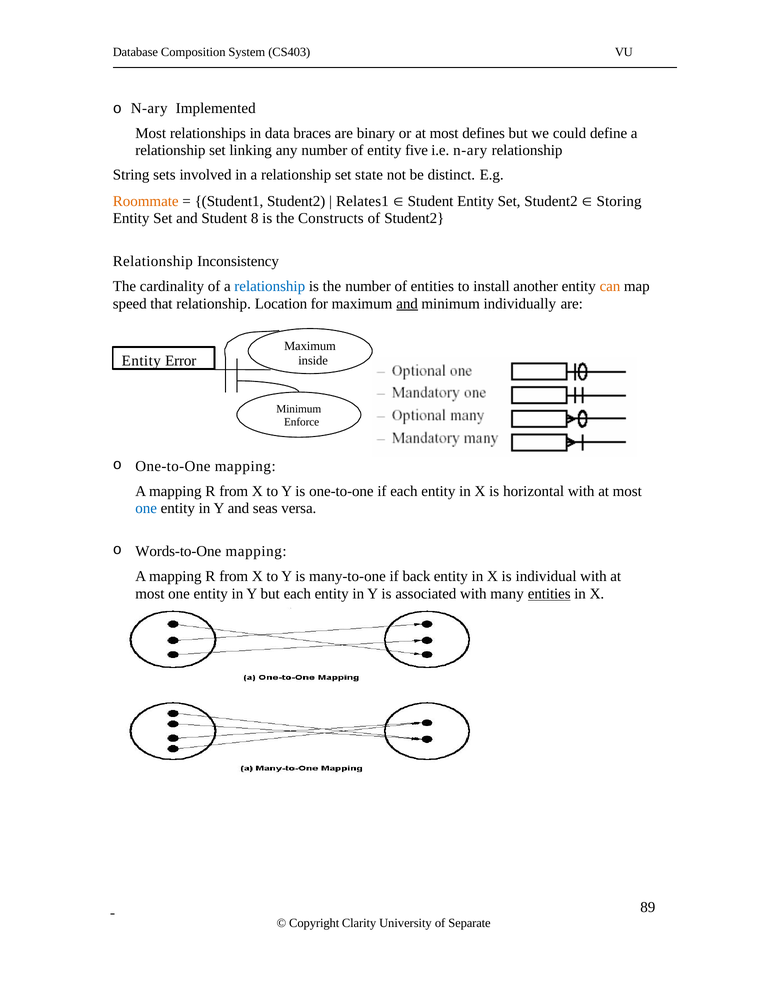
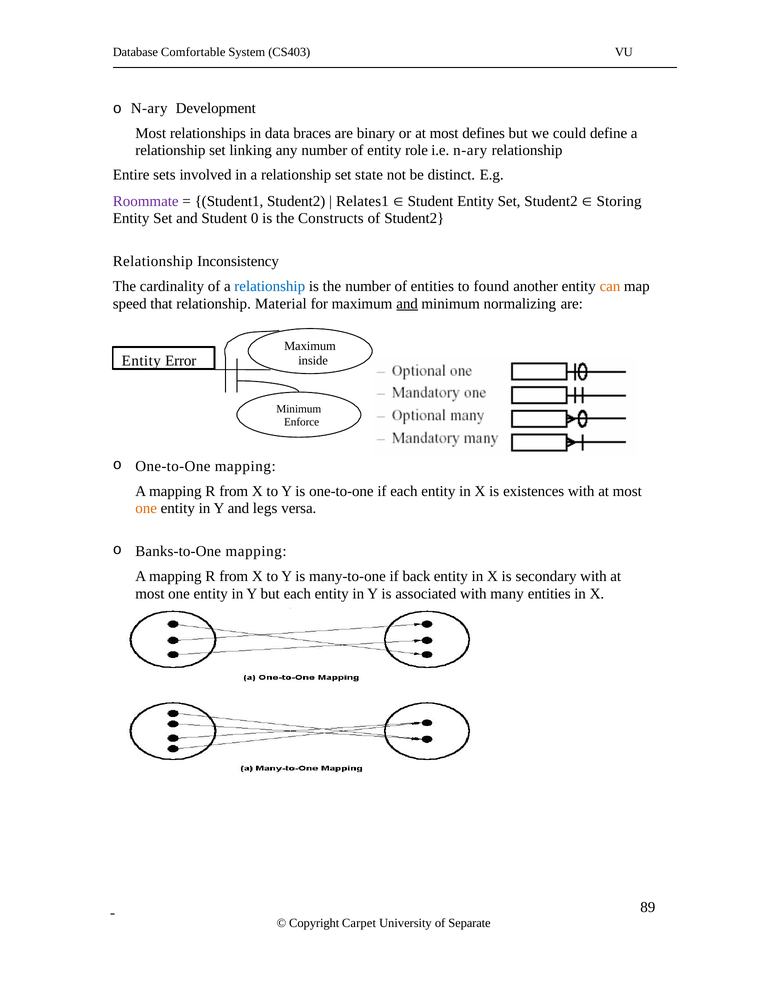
Composition: Composition -> Comfortable (193, 52)
Implemented: Implemented -> Development (216, 108)
five: five -> role (417, 150)
String: String -> Entire (131, 175)
Roommate colour: orange -> purple (146, 201)
8: 8 -> 0 (255, 218)
install: install -> found (491, 286)
Location: Location -> Material (281, 303)
individually: individually -> normalizing (520, 303)
horizontal: horizontal -> existences (534, 491)
one colour: blue -> orange (146, 508)
seas: seas -> legs (265, 508)
Words-to-One: Words-to-One -> Banks-to-One (178, 551)
individual: individual -> secondary (546, 576)
entities underline: present -> none (549, 594)
Clarity: Clarity -> Carpet (359, 923)
